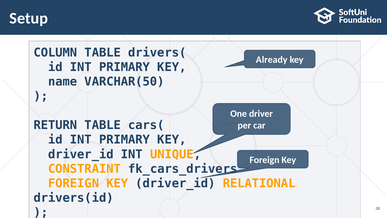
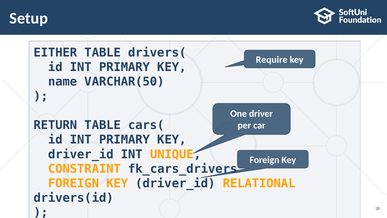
COLUMN: COLUMN -> EITHER (55, 52)
Already: Already -> Require (272, 60)
